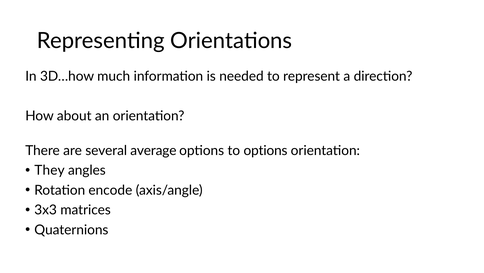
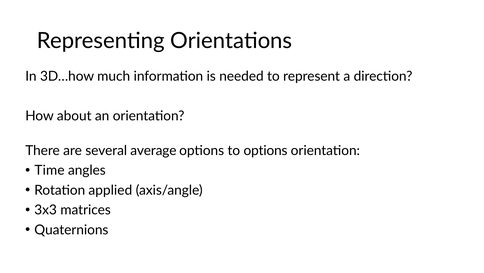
They: They -> Time (49, 170)
encode: encode -> applied (110, 190)
